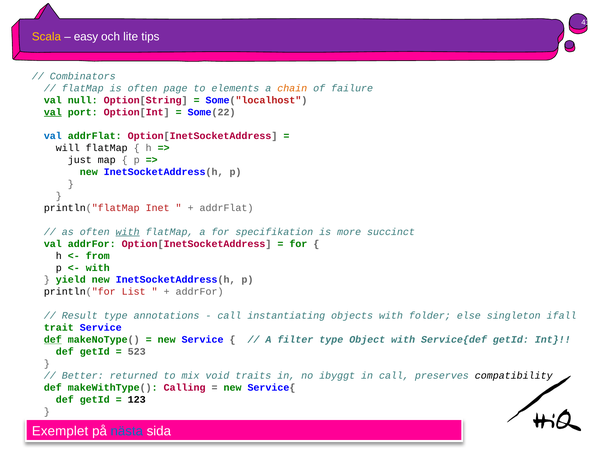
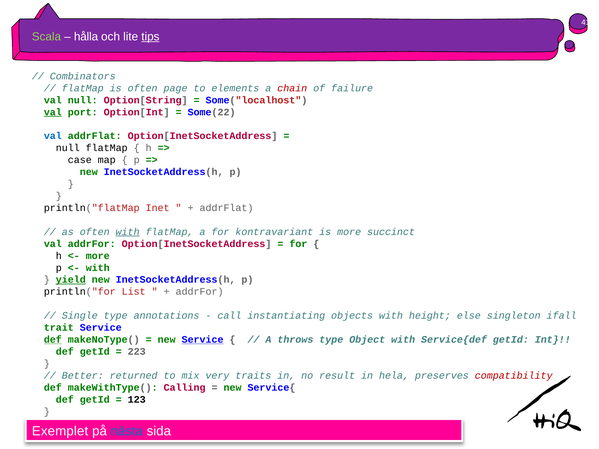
Scala colour: yellow -> light green (46, 37)
easy: easy -> hålla (86, 37)
tips underline: none -> present (150, 37)
chain colour: orange -> red (292, 88)
will: will -> null (68, 148)
just: just -> case (80, 160)
specifikation: specifikation -> kontravariant (274, 232)
from: from -> more (98, 256)
yield underline: none -> present (71, 280)
Result: Result -> Single (80, 316)
folder: folder -> height (430, 316)
Service underline: none -> present (203, 340)
filter: filter -> throws (295, 340)
523: 523 -> 223 (137, 352)
void: void -> very (217, 376)
ibyggt: ibyggt -> result (337, 376)
in call: call -> hela (394, 376)
compatibility colour: black -> red (514, 376)
